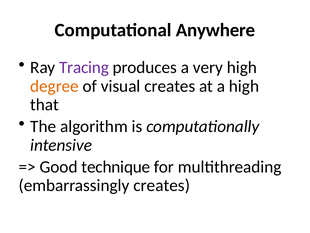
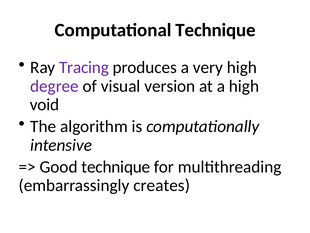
Computational Anywhere: Anywhere -> Technique (216, 30)
degree colour: orange -> purple (55, 86)
visual creates: creates -> version (170, 86)
that: that -> void (45, 105)
